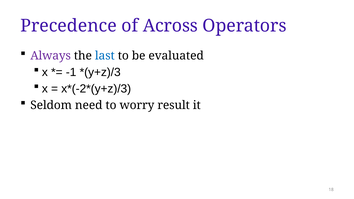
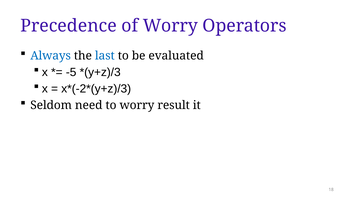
of Across: Across -> Worry (170, 26)
Always colour: purple -> blue (51, 56)
-1: -1 -> -5 (71, 72)
